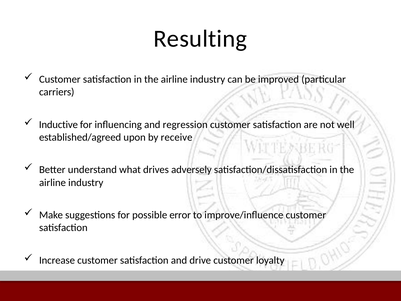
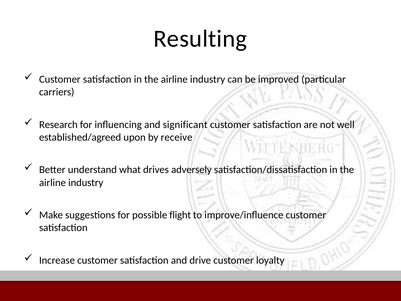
Inductive: Inductive -> Research (58, 124)
regression: regression -> significant (185, 124)
error: error -> flight (180, 215)
